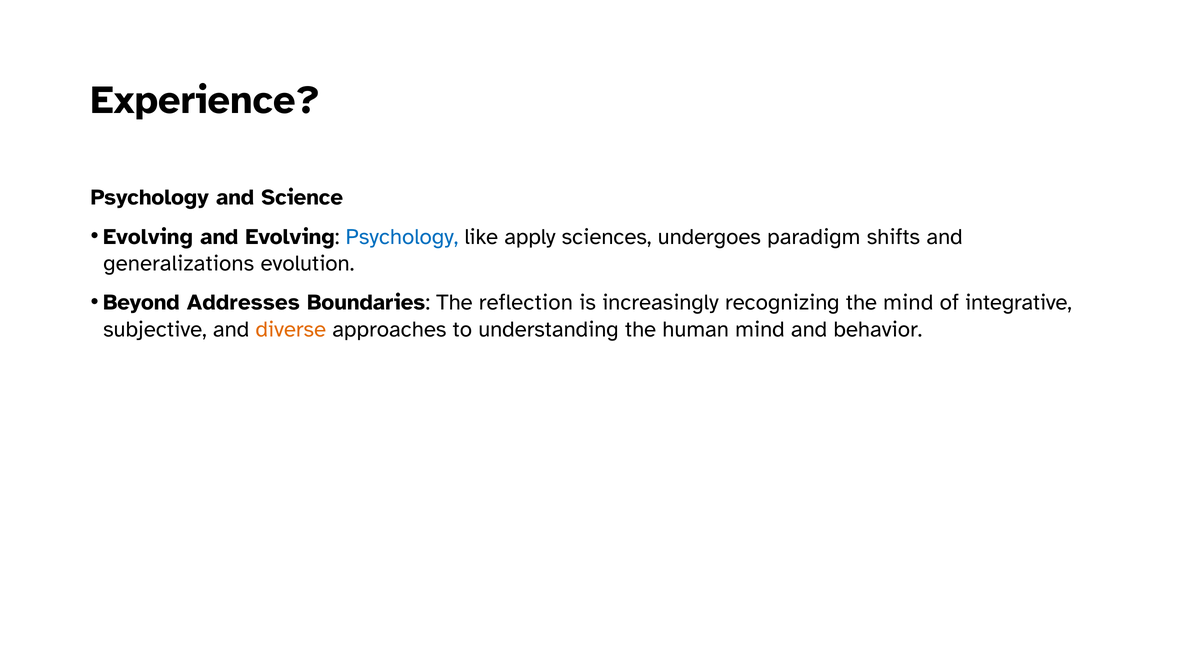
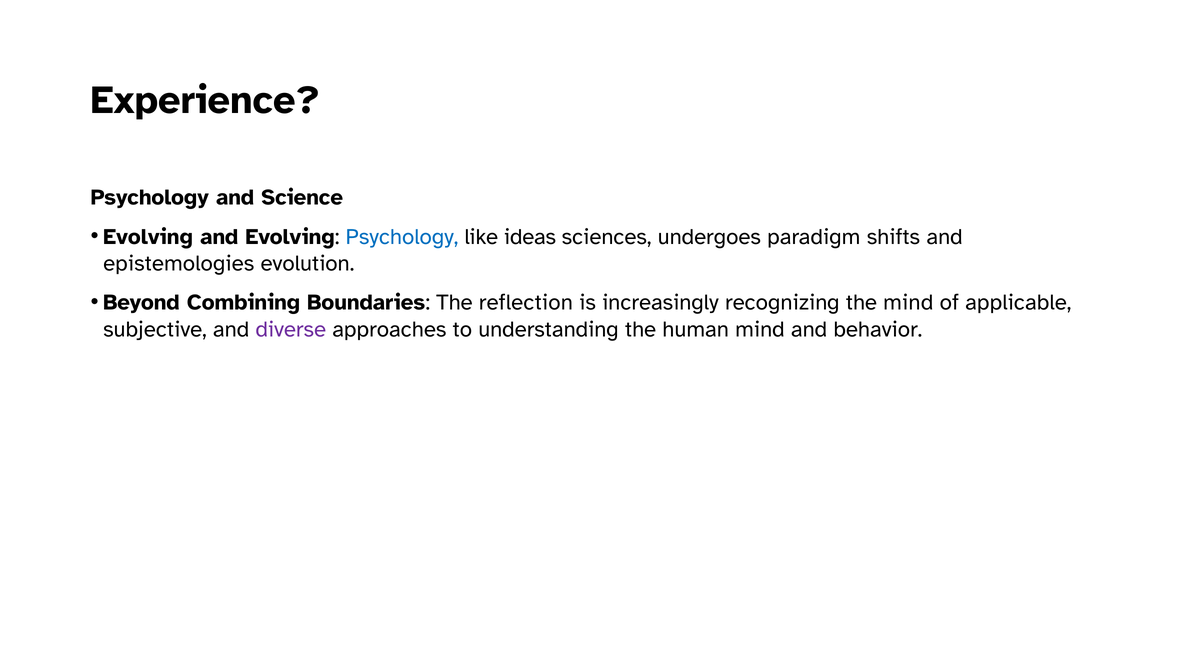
apply: apply -> ideas (530, 237)
generalizations: generalizations -> epistemologies (179, 263)
Addresses: Addresses -> Combining (243, 302)
integrative: integrative -> applicable (1018, 302)
diverse colour: orange -> purple (291, 329)
